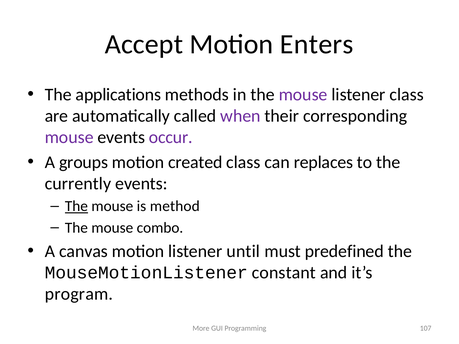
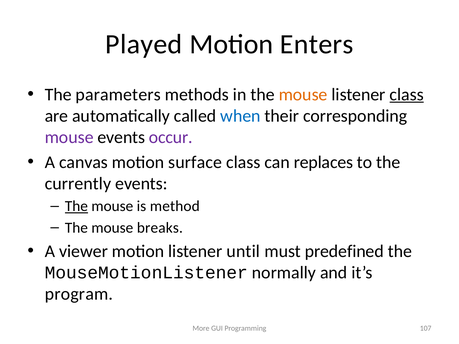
Accept: Accept -> Played (144, 44)
applications: applications -> parameters (118, 95)
mouse colour: purple -> orange (303, 95)
class underline: none -> present (407, 95)
when colour: purple -> blue (240, 116)
groups: groups -> canvas (84, 162)
created: created -> surface (195, 162)
combo: combo -> breaks (160, 228)
canvas: canvas -> viewer (83, 251)
constant: constant -> normally (284, 273)
